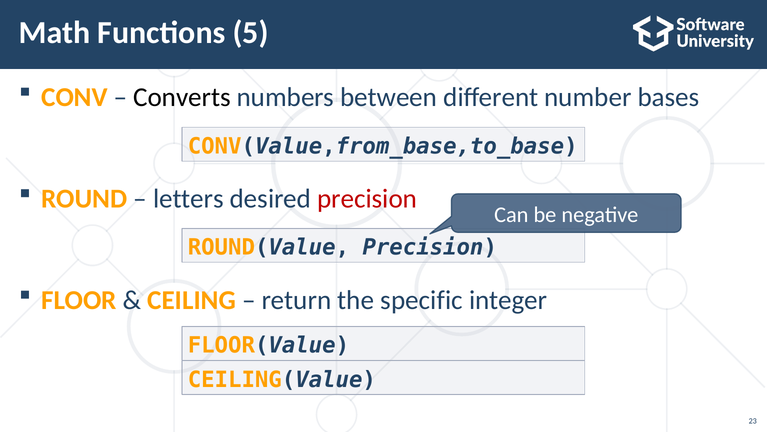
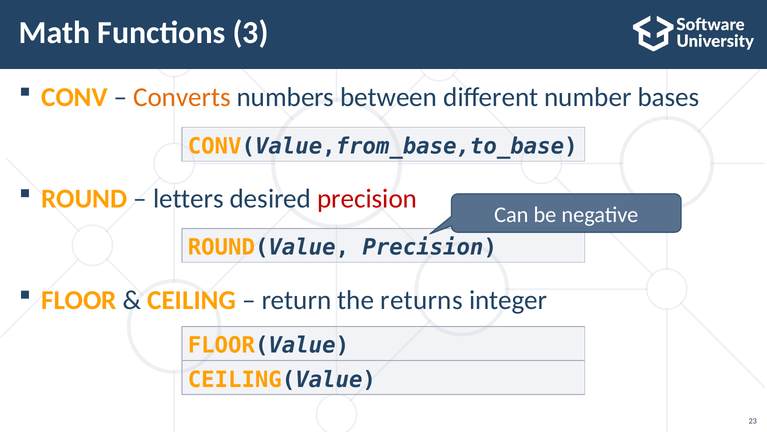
5: 5 -> 3 (251, 33)
Converts colour: black -> orange (182, 97)
specific: specific -> returns (422, 300)
